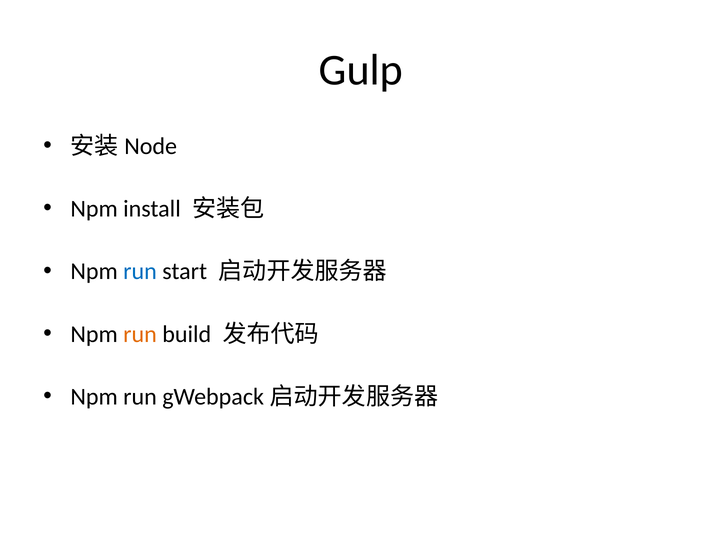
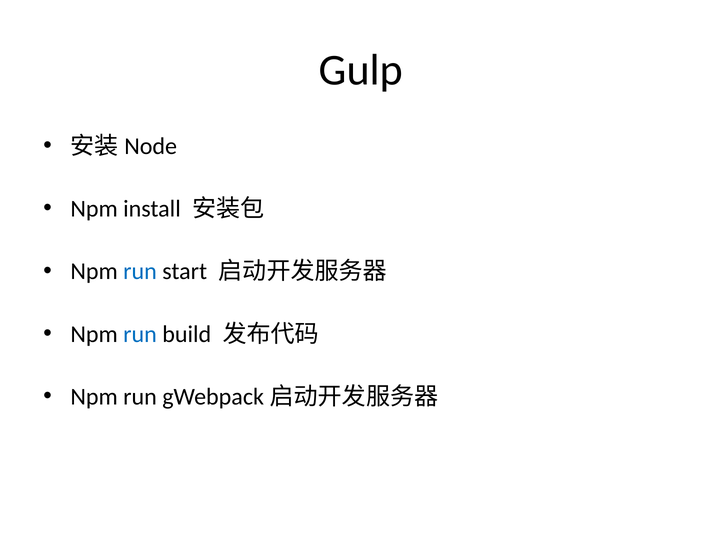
run colour: orange -> blue (140, 334)
